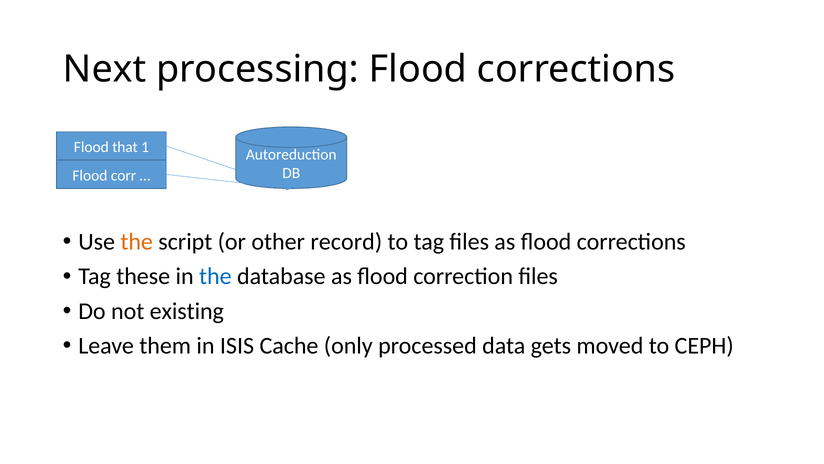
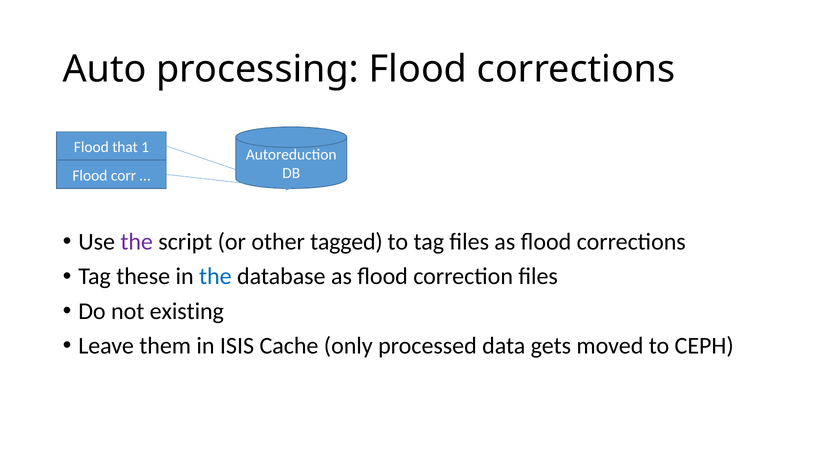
Next: Next -> Auto (105, 69)
the colour: orange -> purple (137, 242)
record: record -> tagged (346, 242)
